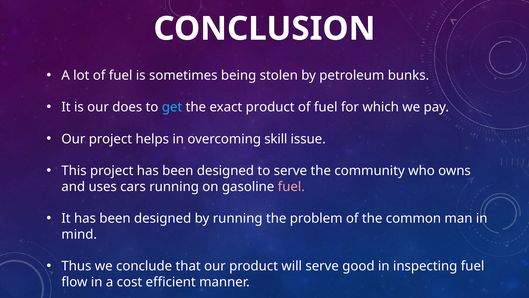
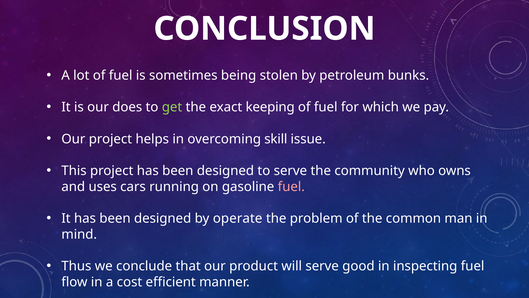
get colour: light blue -> light green (172, 107)
exact product: product -> keeping (270, 107)
by running: running -> operate (238, 218)
